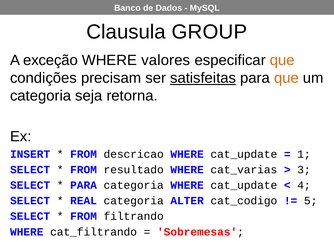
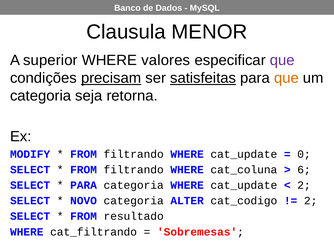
GROUP: GROUP -> MENOR (209, 32)
exceção: exceção -> superior (50, 60)
que colour: orange -> purple (282, 60)
precisam underline: none -> present (111, 78)
INSERT: INSERT -> MODIFY (30, 154)
descricao: descricao -> filtrando (134, 154)
1: 1 -> 0 (304, 154)
resultado: resultado -> filtrando (134, 170)
cat_varias: cat_varias -> cat_coluna (244, 170)
3: 3 -> 6 (304, 170)
4: 4 -> 2 (304, 186)
REAL: REAL -> NOVO (84, 201)
5: 5 -> 2 (311, 201)
filtrando: filtrando -> resultado (134, 217)
